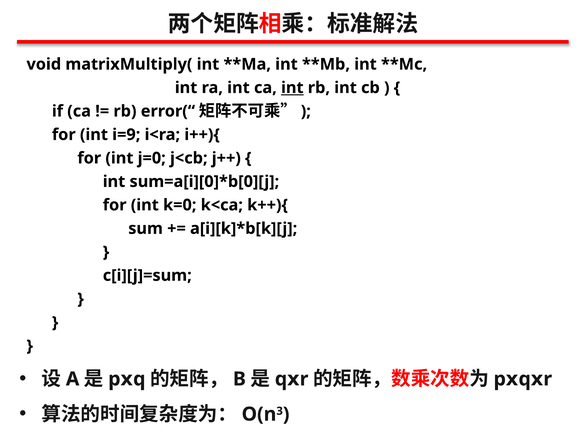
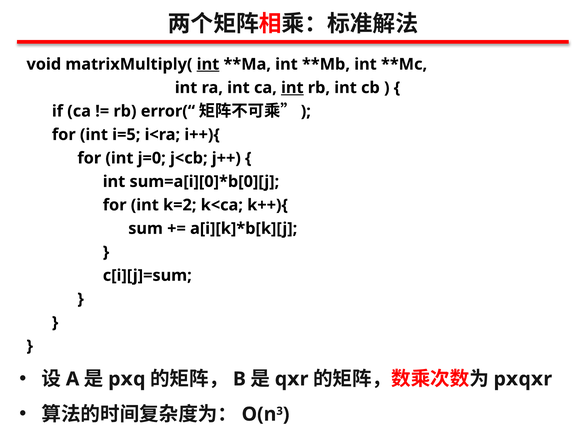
int underline: none -> present (208, 64)
i=9: i=9 -> i=5 (126, 134)
k=0: k=0 -> k=2 (180, 205)
